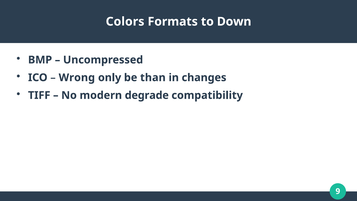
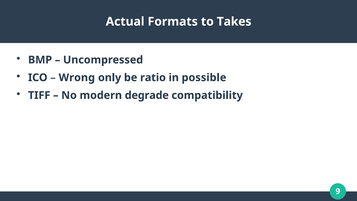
Colors: Colors -> Actual (125, 22)
Down: Down -> Takes (234, 22)
than: than -> ratio (153, 78)
changes: changes -> possible (204, 78)
